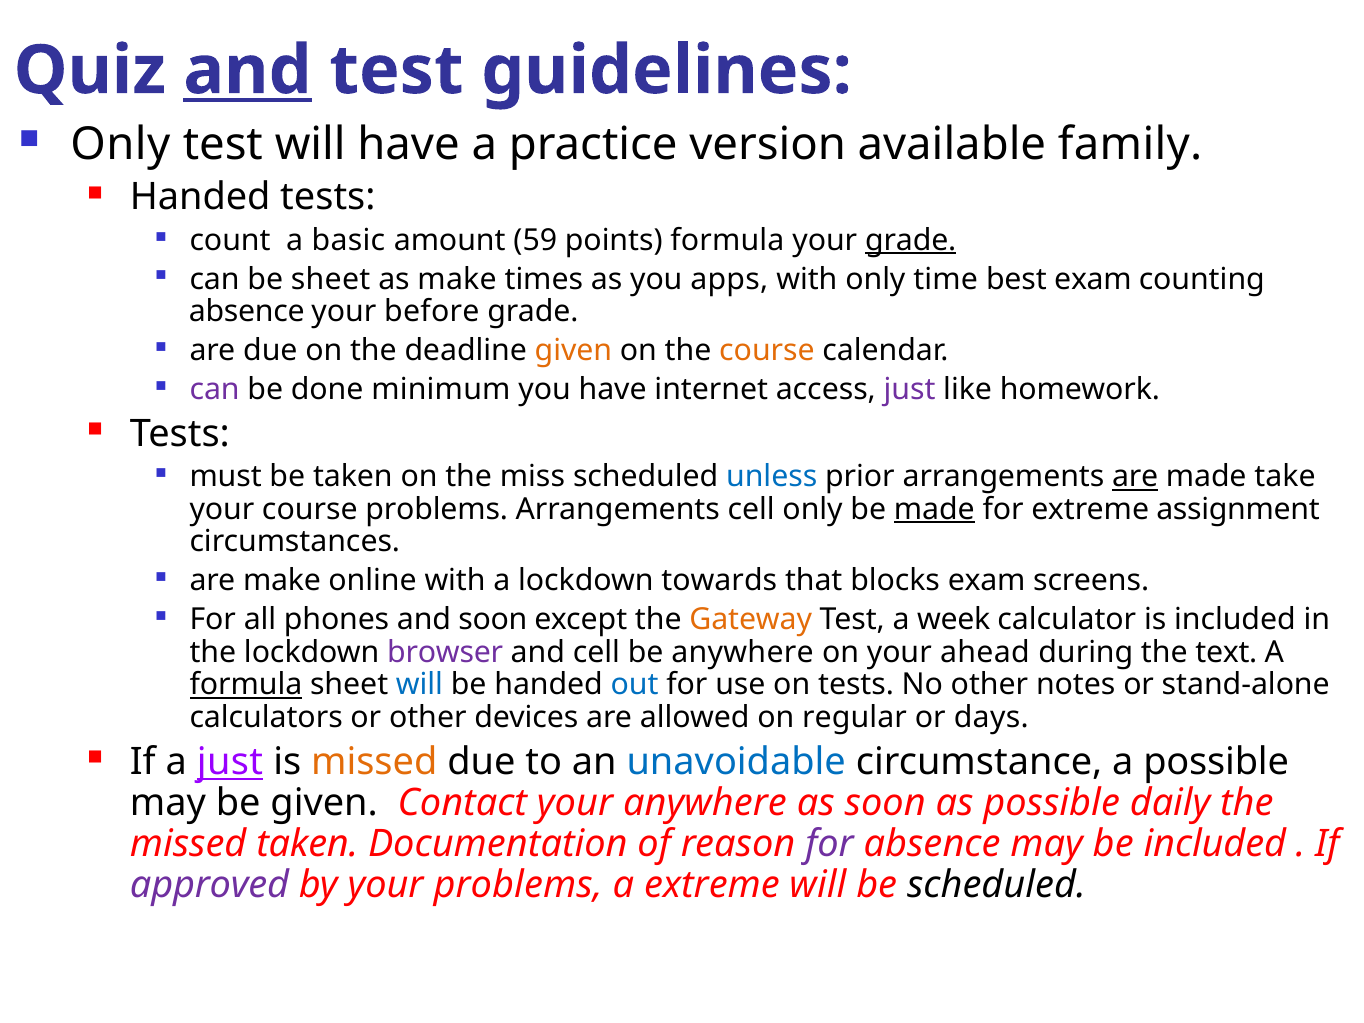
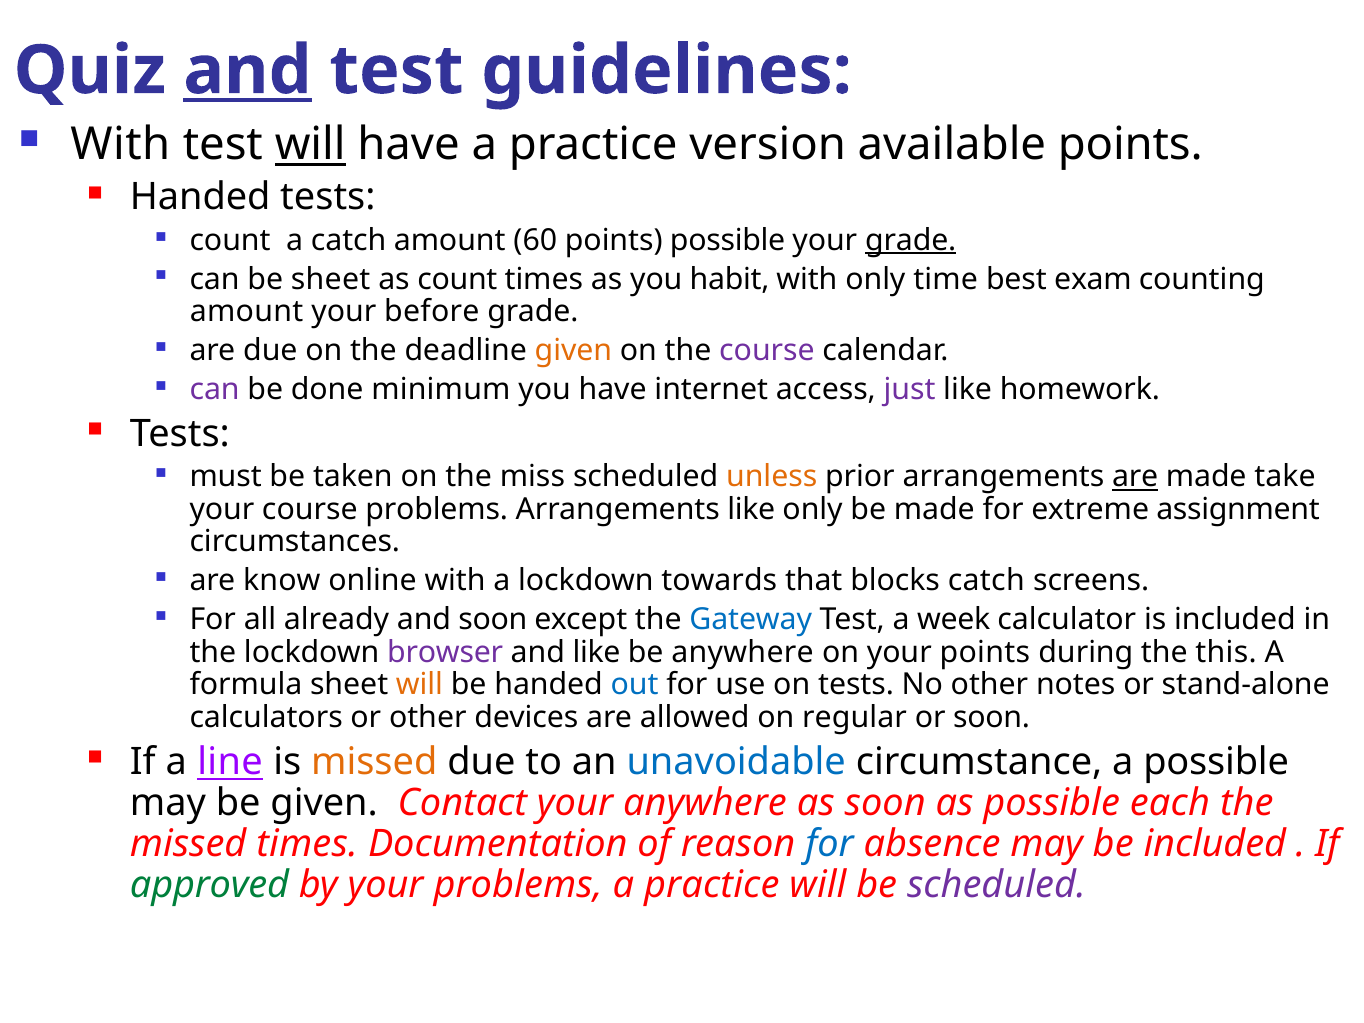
Only: Only -> With (120, 145)
will underline: none -> present (310, 145)
available family: family -> points (1130, 145)
a basic: basic -> catch (349, 240)
59: 59 -> 60 (535, 240)
points formula: formula -> possible (728, 240)
as make: make -> count (457, 279)
apps: apps -> habit (730, 279)
absence: absence -> amount (247, 312)
course colour: orange -> purple (767, 351)
unless colour: blue -> orange (772, 477)
Arrangements cell: cell -> like (751, 509)
made underline: present -> none (934, 509)
are make: make -> know (282, 581)
blocks exam: exam -> catch (986, 581)
phones: phones -> already (337, 620)
Gateway colour: orange -> blue (751, 620)
and cell: cell -> like (597, 652)
your ahead: ahead -> points (985, 652)
text: text -> this (1226, 652)
formula underline: present -> none (246, 685)
will colour: blue -> orange (419, 685)
or days: days -> soon (992, 718)
a just: just -> line (230, 762)
daily: daily -> each (1170, 803)
missed taken: taken -> times (307, 844)
for colour: purple -> blue (830, 844)
approved colour: purple -> green (210, 885)
extreme: extreme -> practice (712, 885)
scheduled colour: black -> purple (996, 885)
